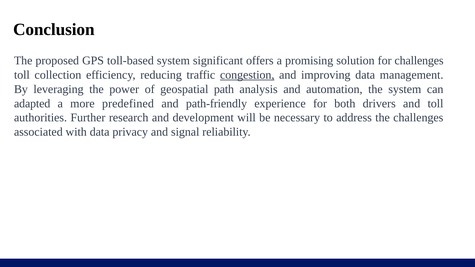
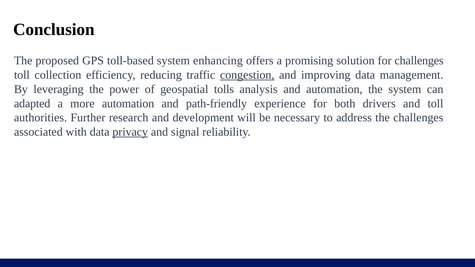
significant: significant -> enhancing (218, 61)
path: path -> tolls (224, 89)
more predefined: predefined -> automation (128, 103)
privacy underline: none -> present (130, 132)
